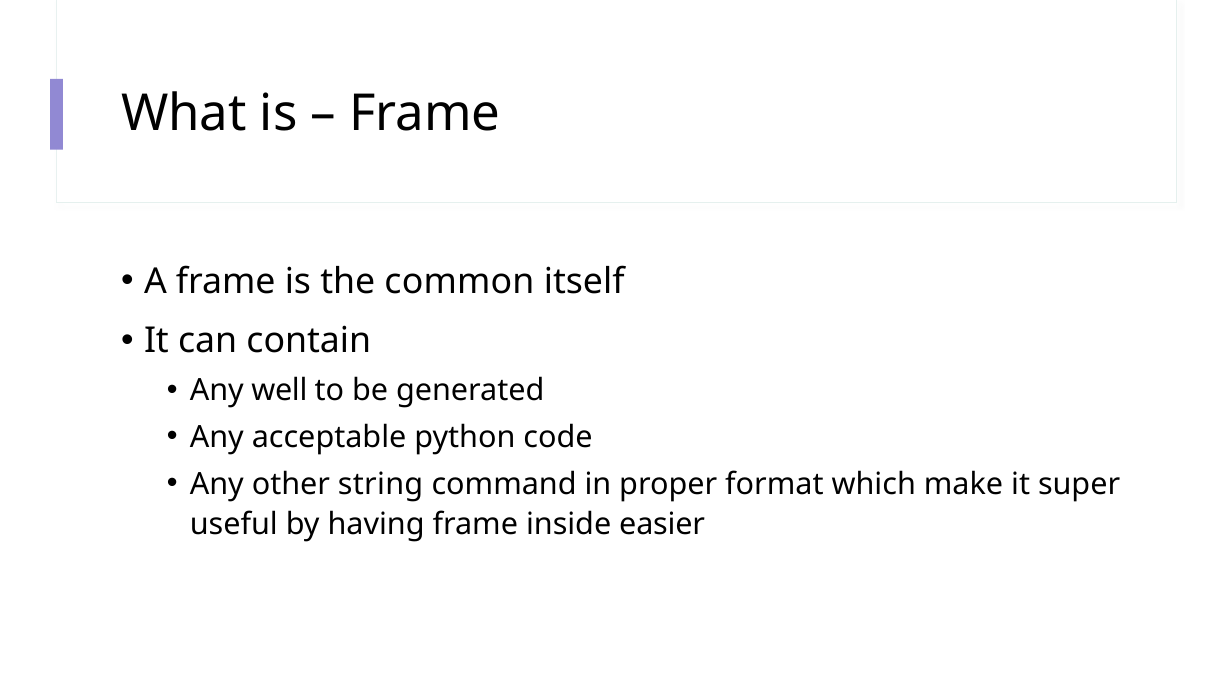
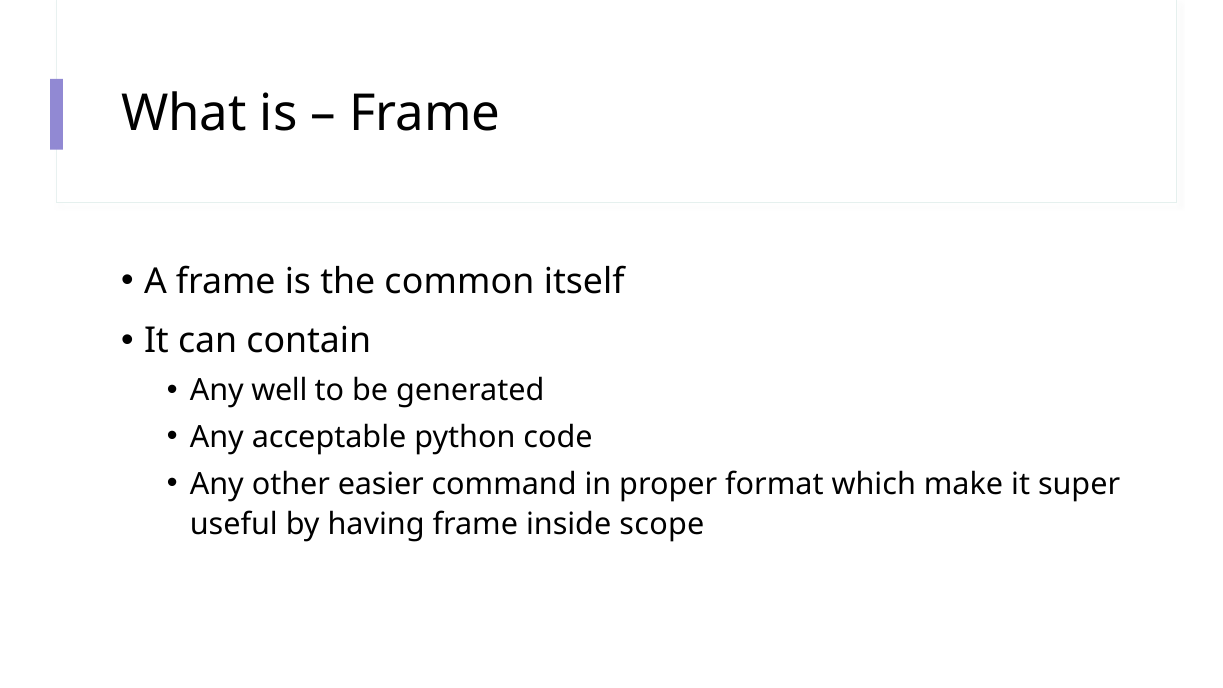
string: string -> easier (381, 484)
easier: easier -> scope (662, 524)
